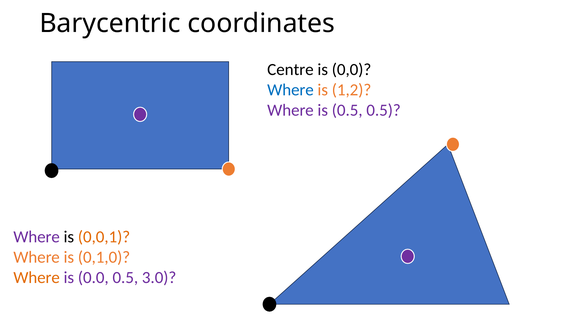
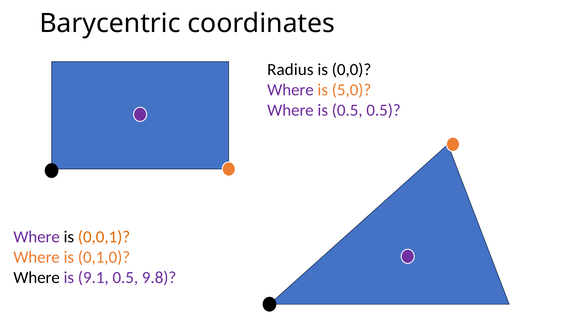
Centre: Centre -> Radius (290, 69)
Where colour: blue -> purple (290, 90)
1,2: 1,2 -> 5,0 (352, 90)
Where colour: orange -> black (37, 277)
0.0: 0.0 -> 9.1 (93, 277)
3.0: 3.0 -> 9.8 (159, 277)
